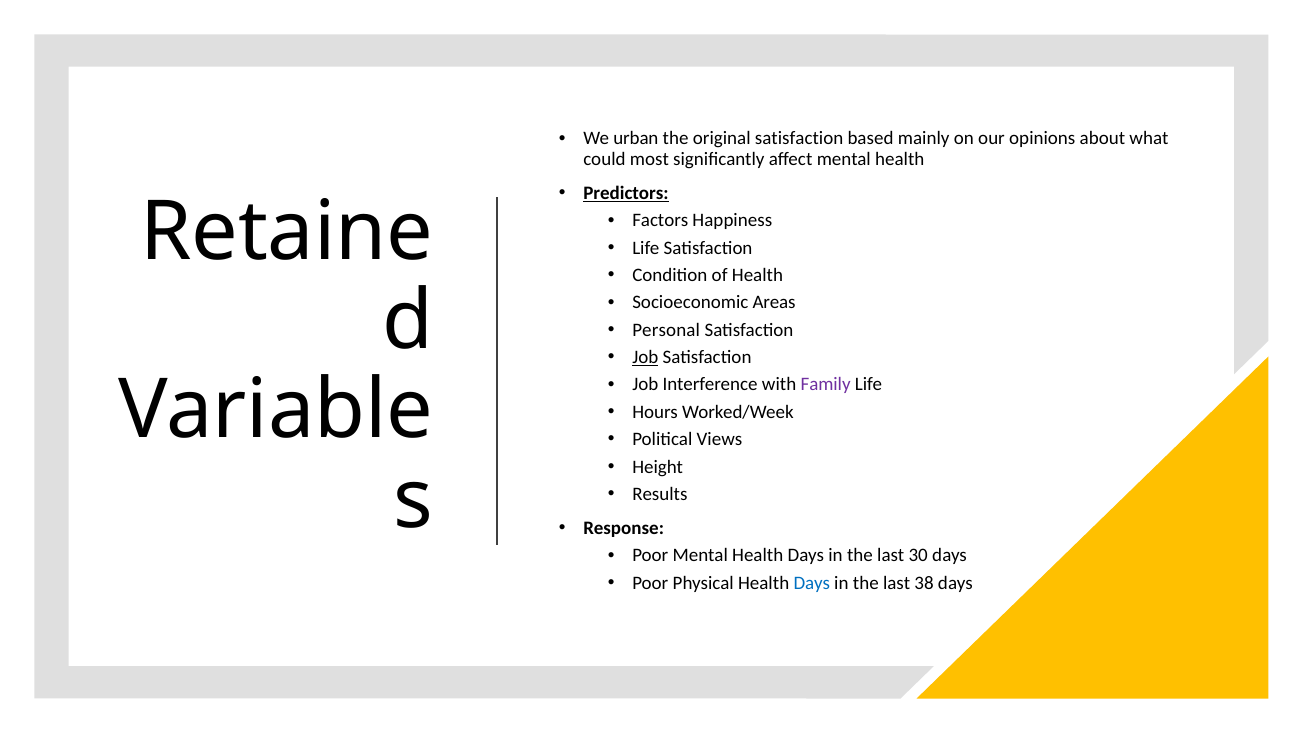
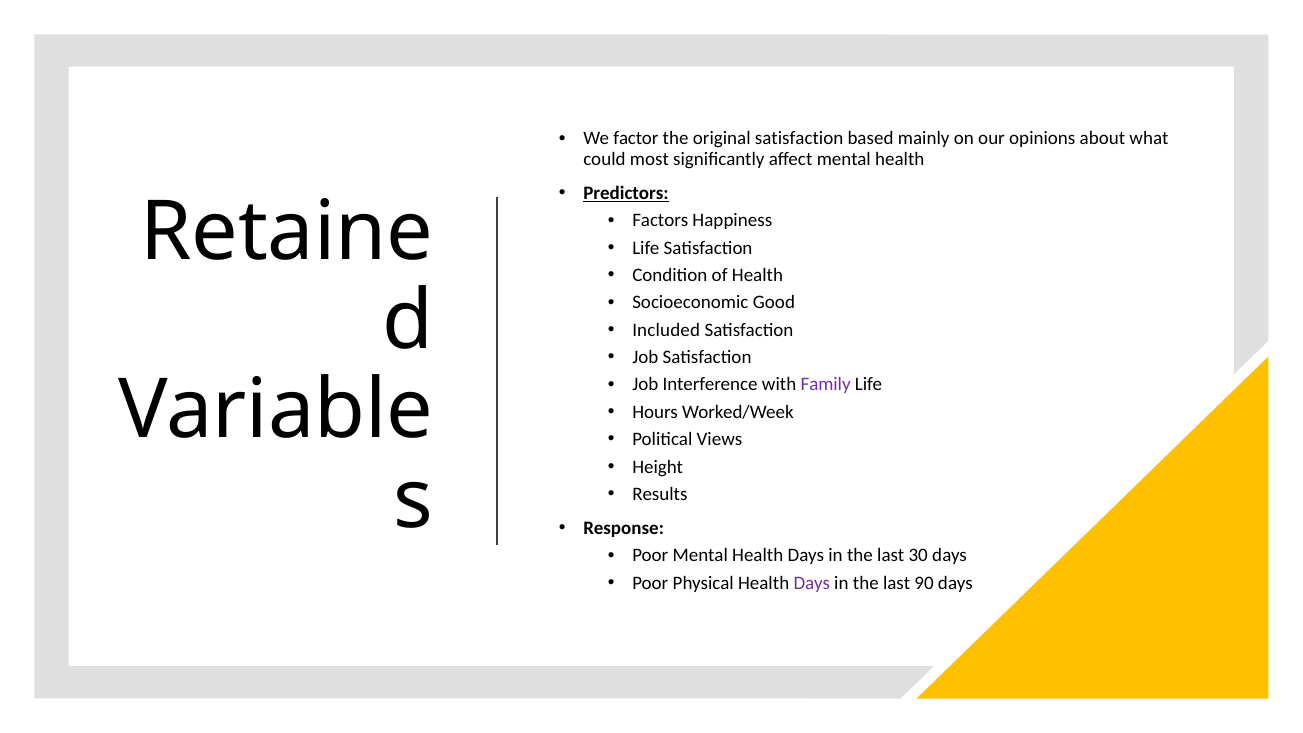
urban: urban -> factor (636, 138)
Areas: Areas -> Good (774, 303)
Personal: Personal -> Included (666, 330)
Job underline: present -> none (645, 357)
Days colour: blue -> purple (812, 583)
38: 38 -> 90 (924, 583)
